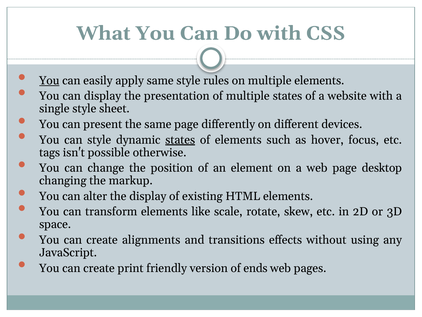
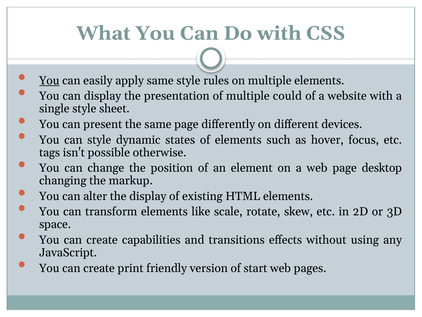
multiple states: states -> could (287, 96)
states underline: present -> none (180, 140)
alignments: alignments -> capabilities (151, 240)
ends: ends -> start (255, 268)
